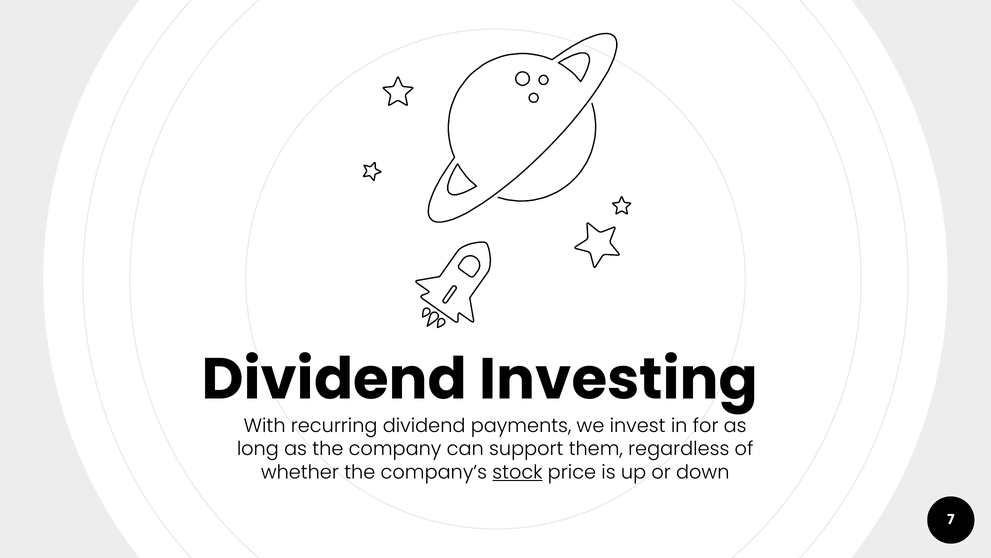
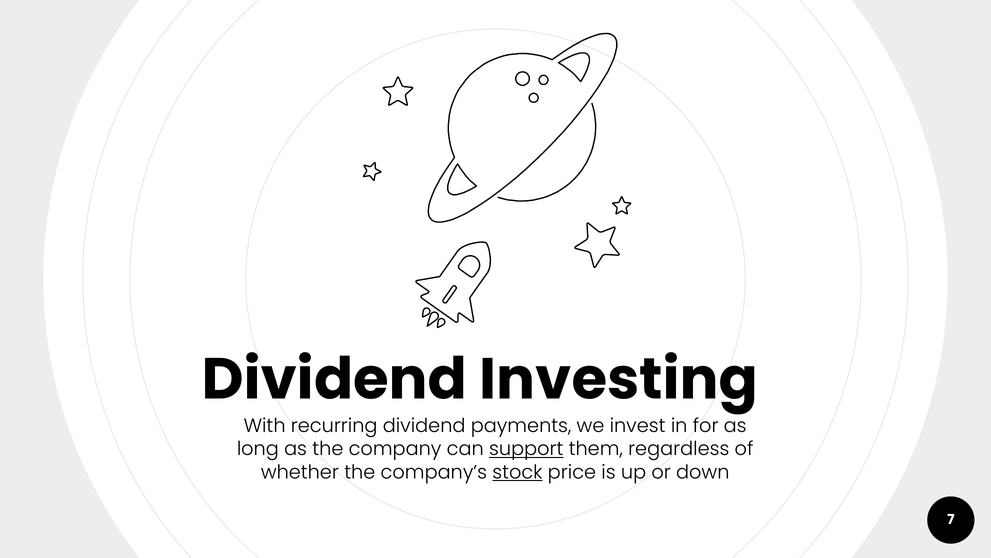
support underline: none -> present (526, 449)
